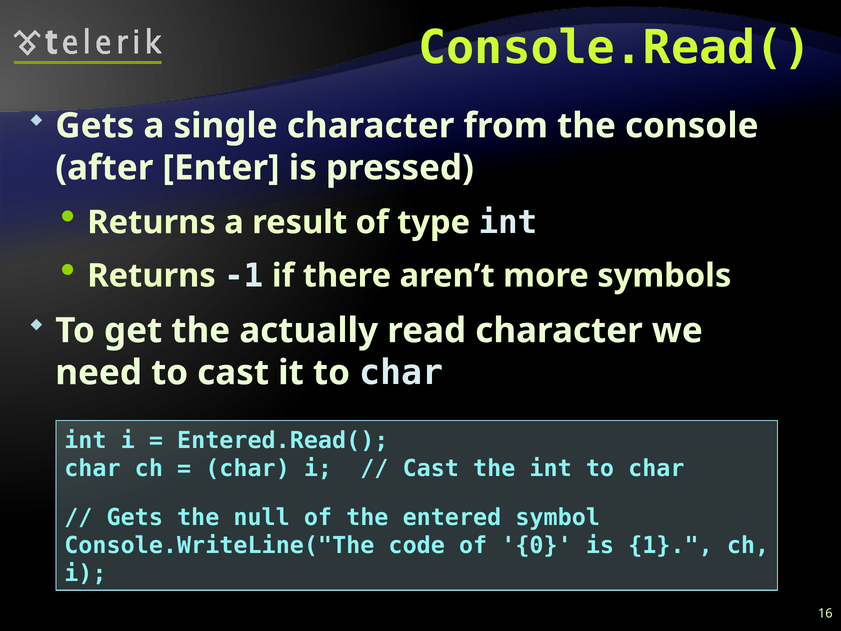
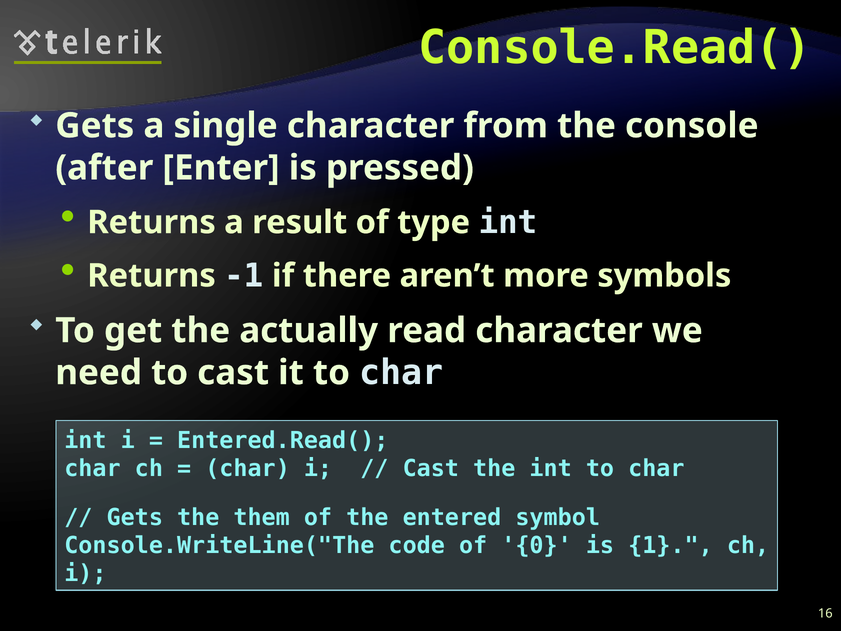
null: null -> them (262, 517)
